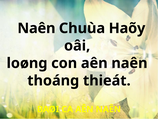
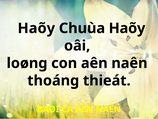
Naên: Naên -> Haõy (36, 28)
